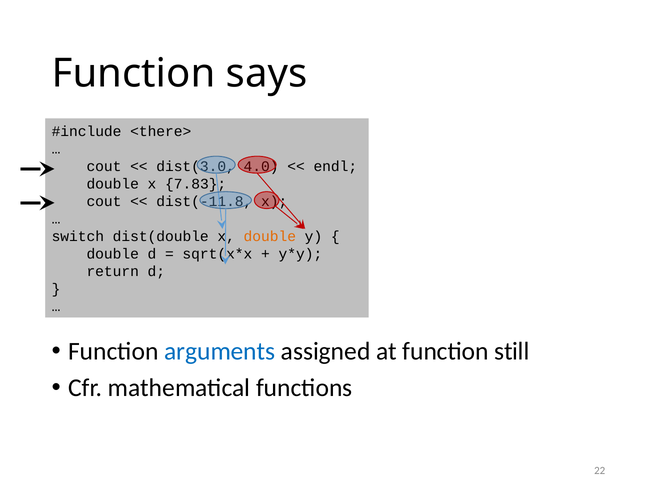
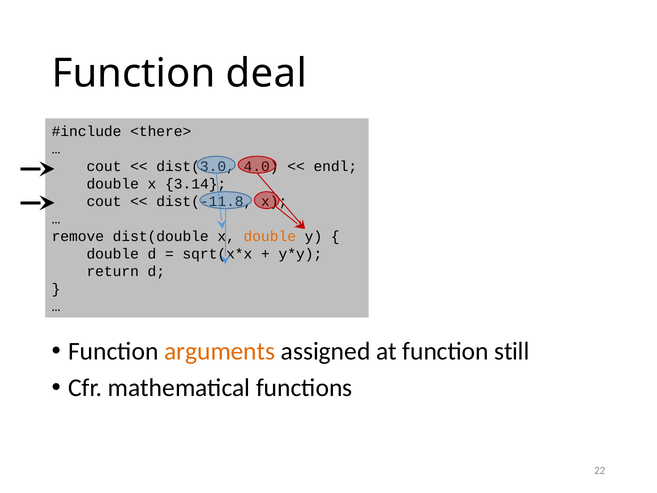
says: says -> deal (266, 74)
7.83: 7.83 -> 3.14 (196, 184)
switch: switch -> remove (78, 236)
arguments colour: blue -> orange (220, 351)
